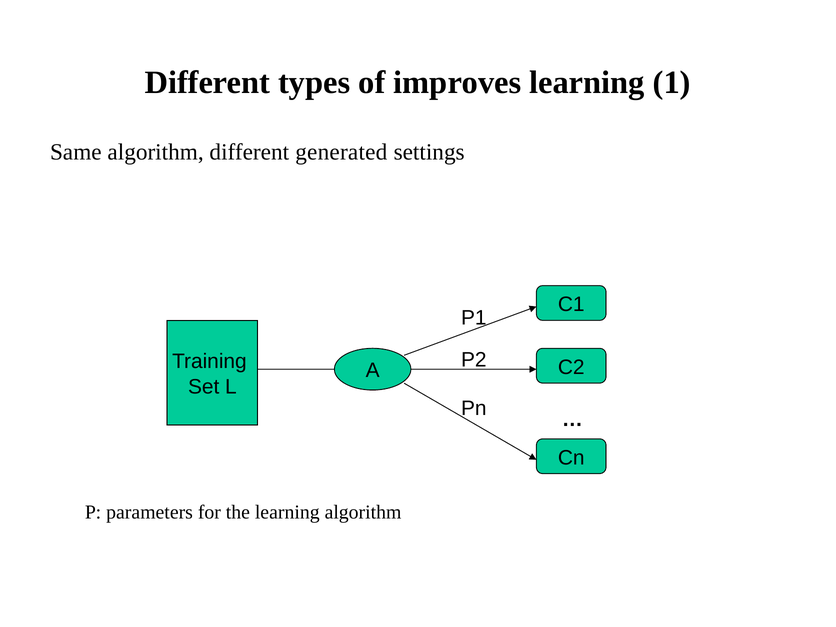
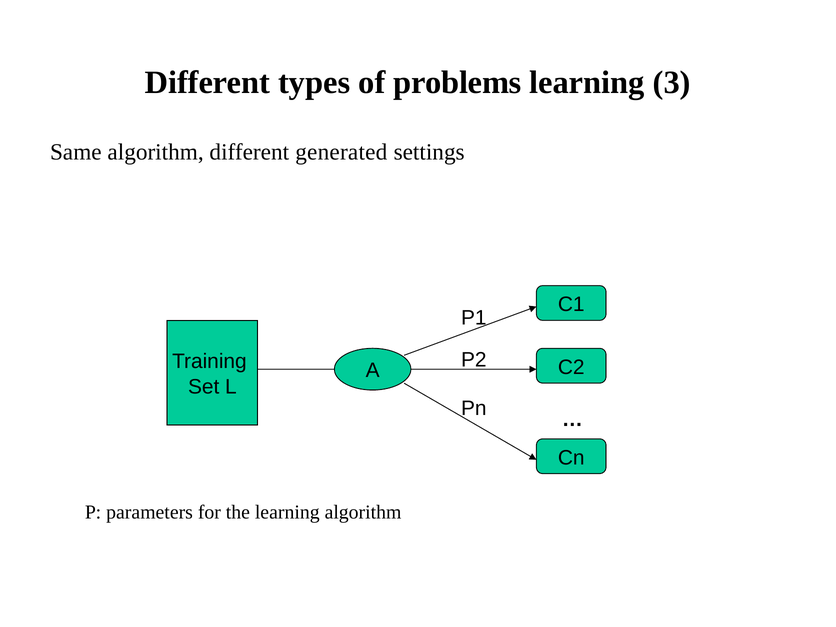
improves: improves -> problems (458, 82)
1: 1 -> 3 (672, 82)
